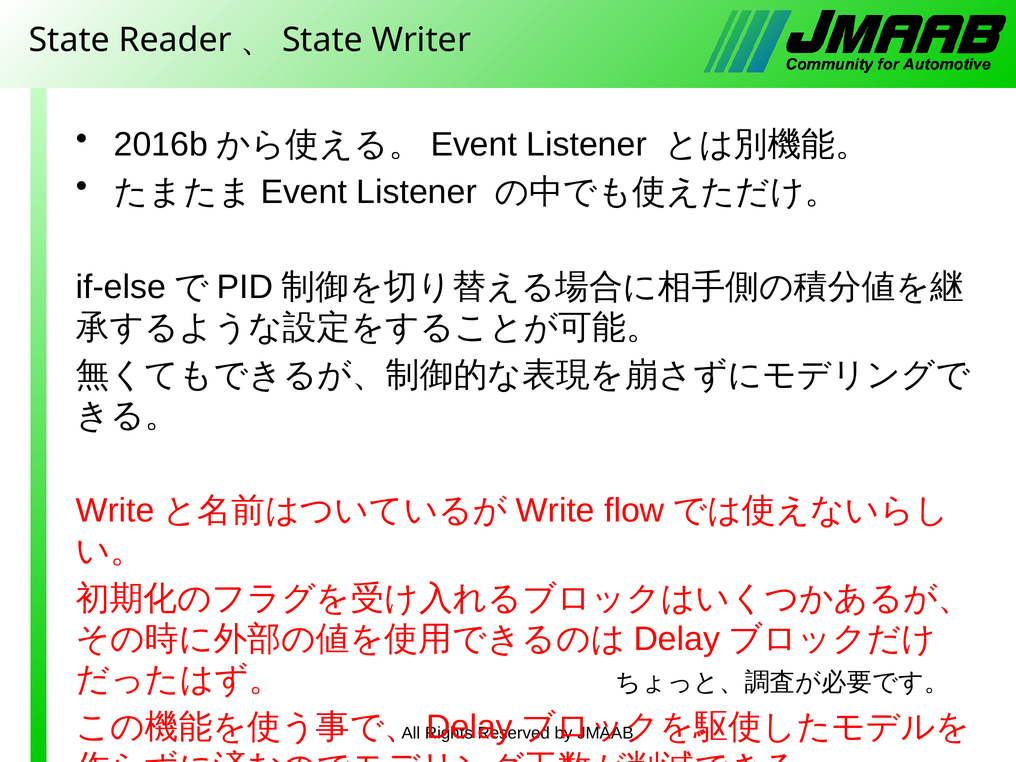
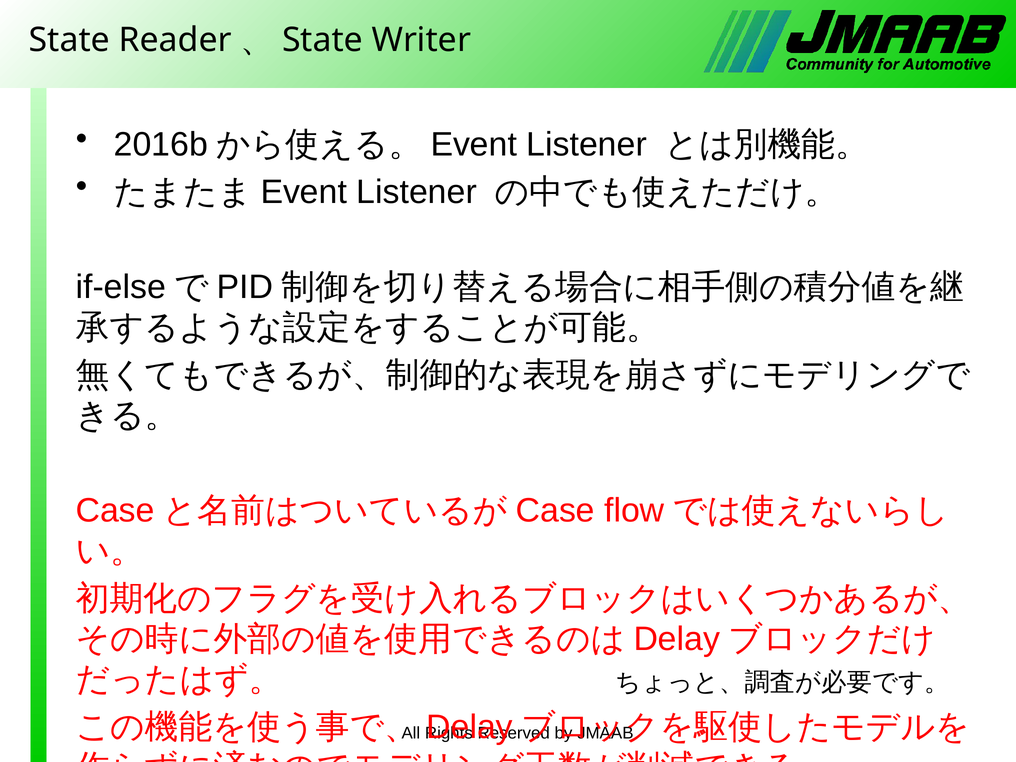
Write: Write -> Case (115, 510)
Write: Write -> Case (555, 510)
